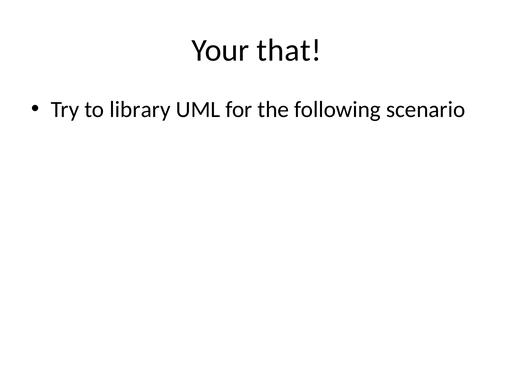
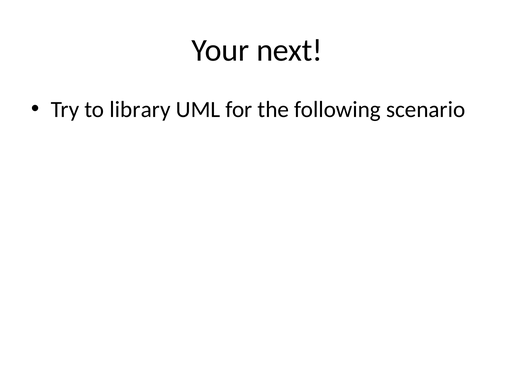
that: that -> next (289, 50)
